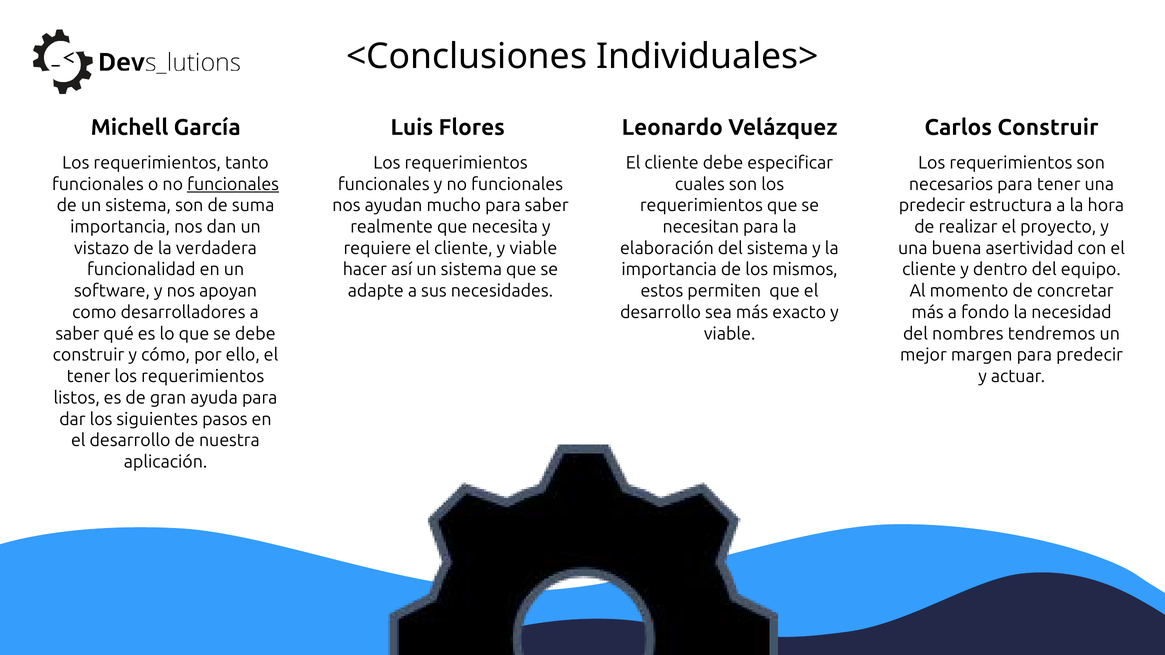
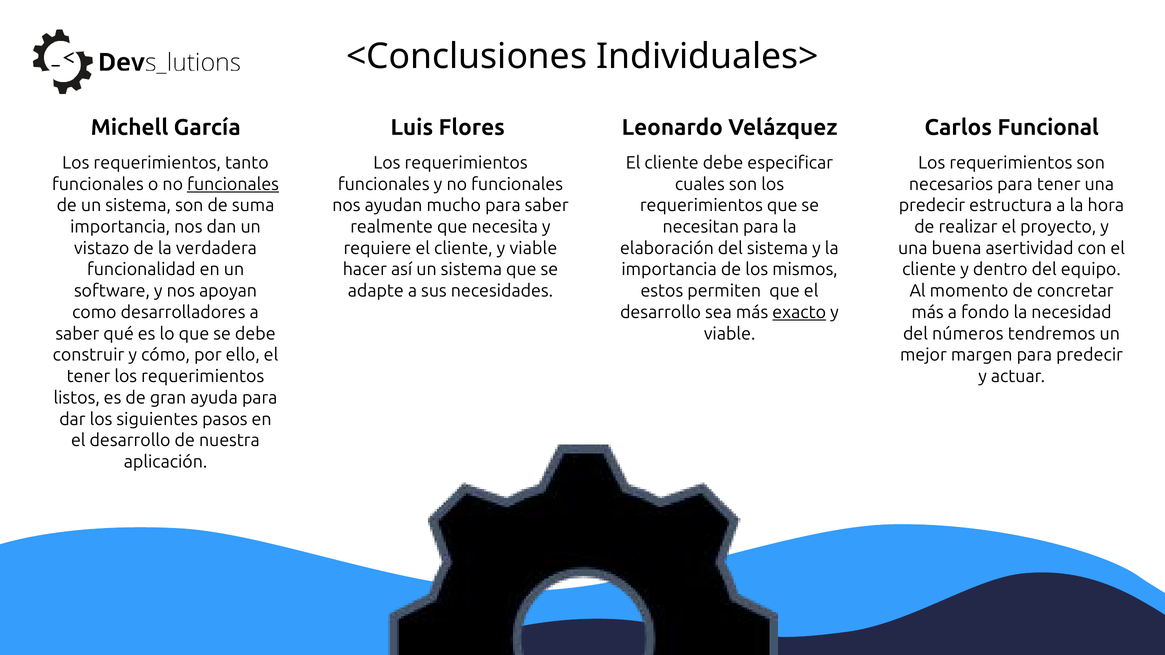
Carlos Construir: Construir -> Funcional (1048, 127)
exacto underline: none -> present (799, 312)
nombres: nombres -> números (968, 334)
